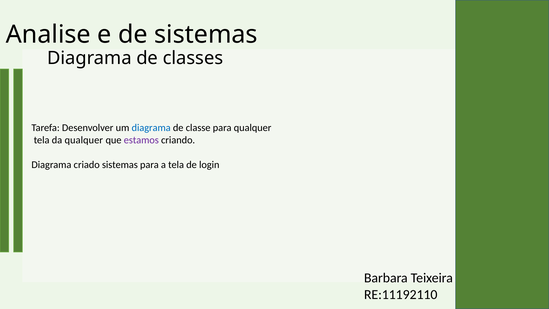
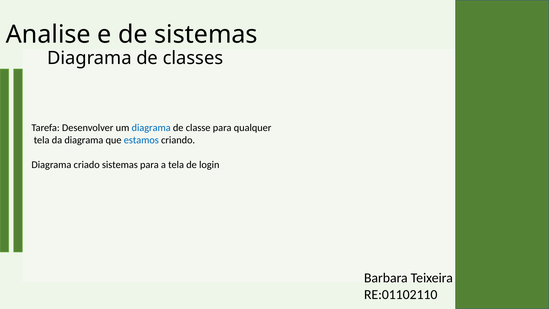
da qualquer: qualquer -> diagrama (84, 140)
estamos colour: purple -> blue (141, 140)
RE:11192110: RE:11192110 -> RE:01102110 (401, 294)
